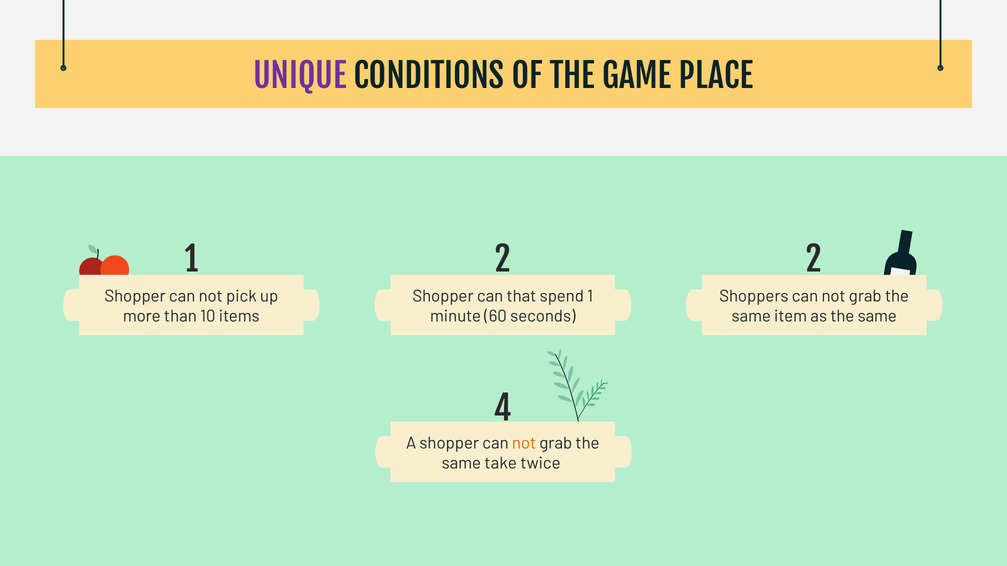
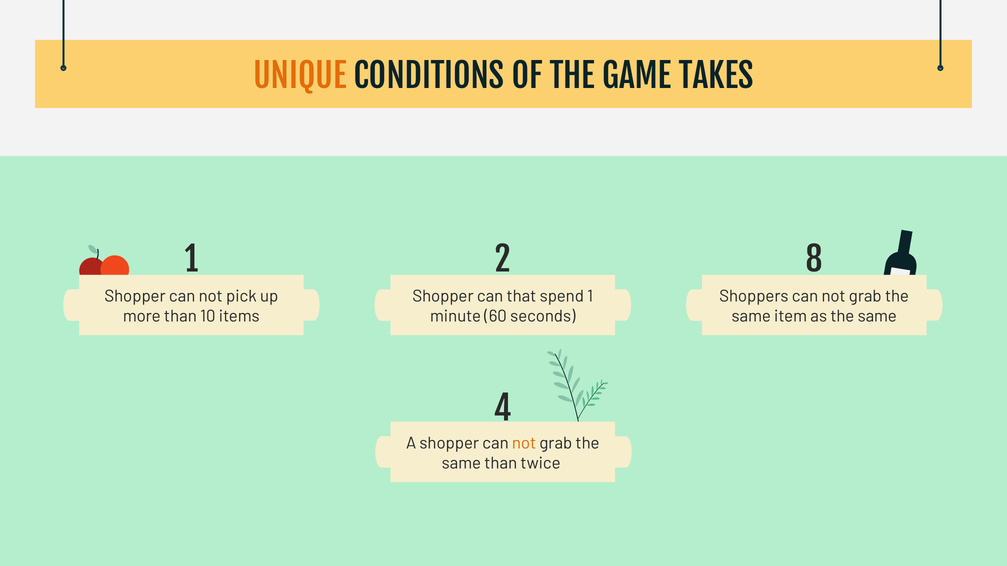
UNIQUE colour: purple -> orange (300, 77)
PLACE: PLACE -> TAKES (716, 77)
2: 2 -> 8 (814, 261)
same take: take -> than (501, 463)
